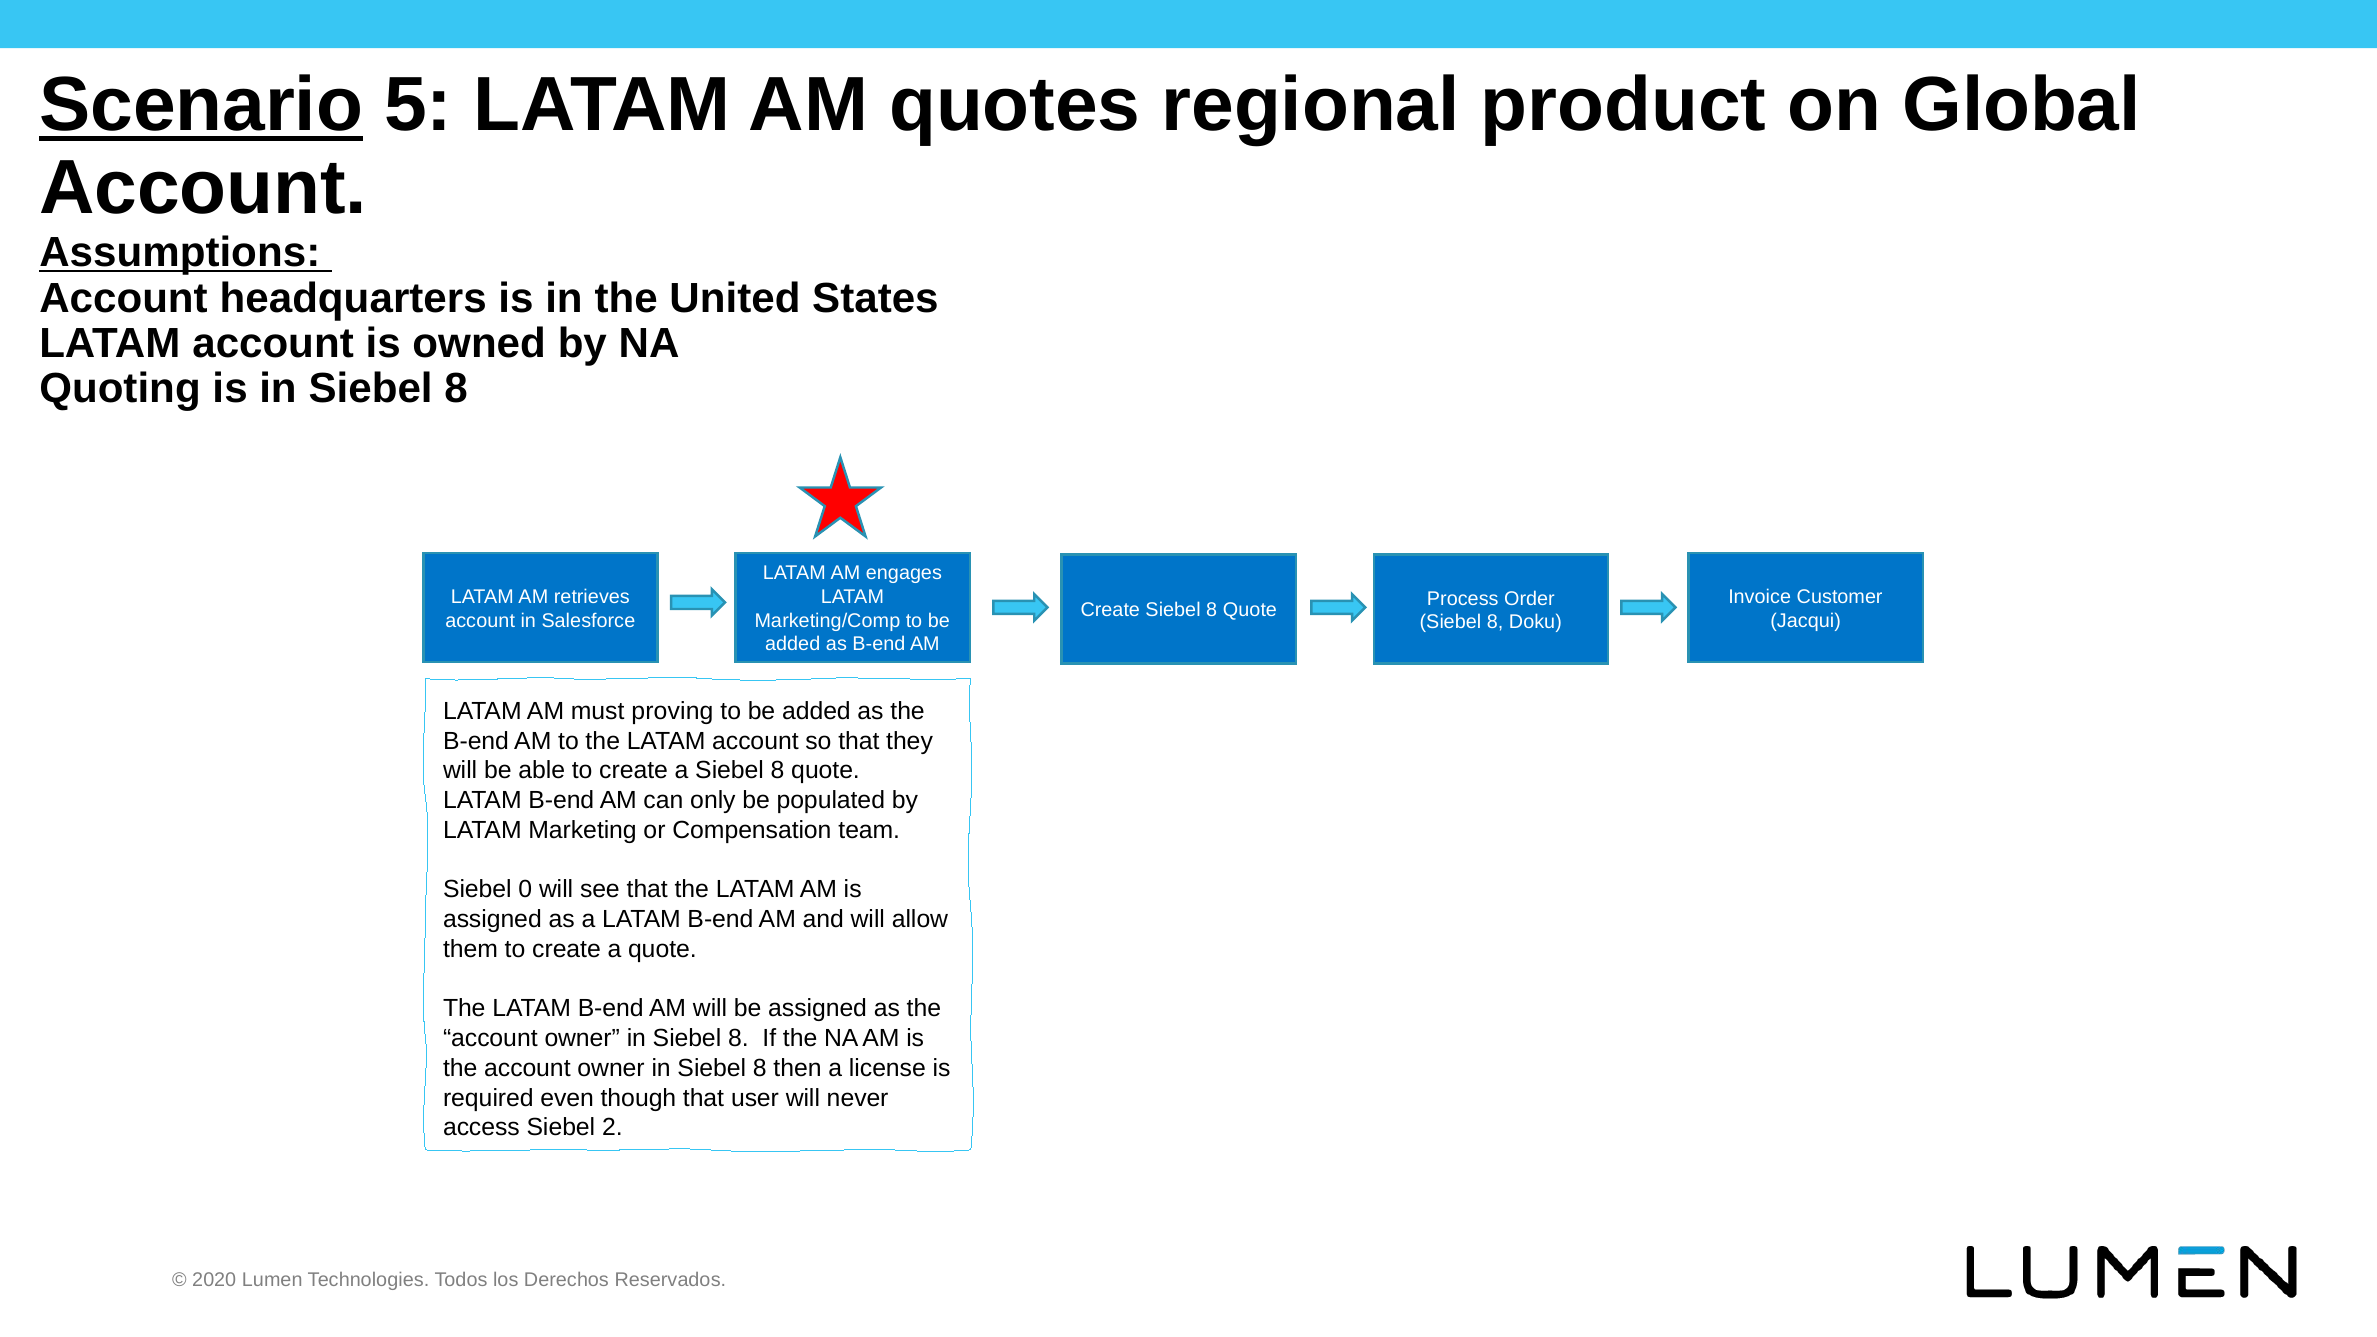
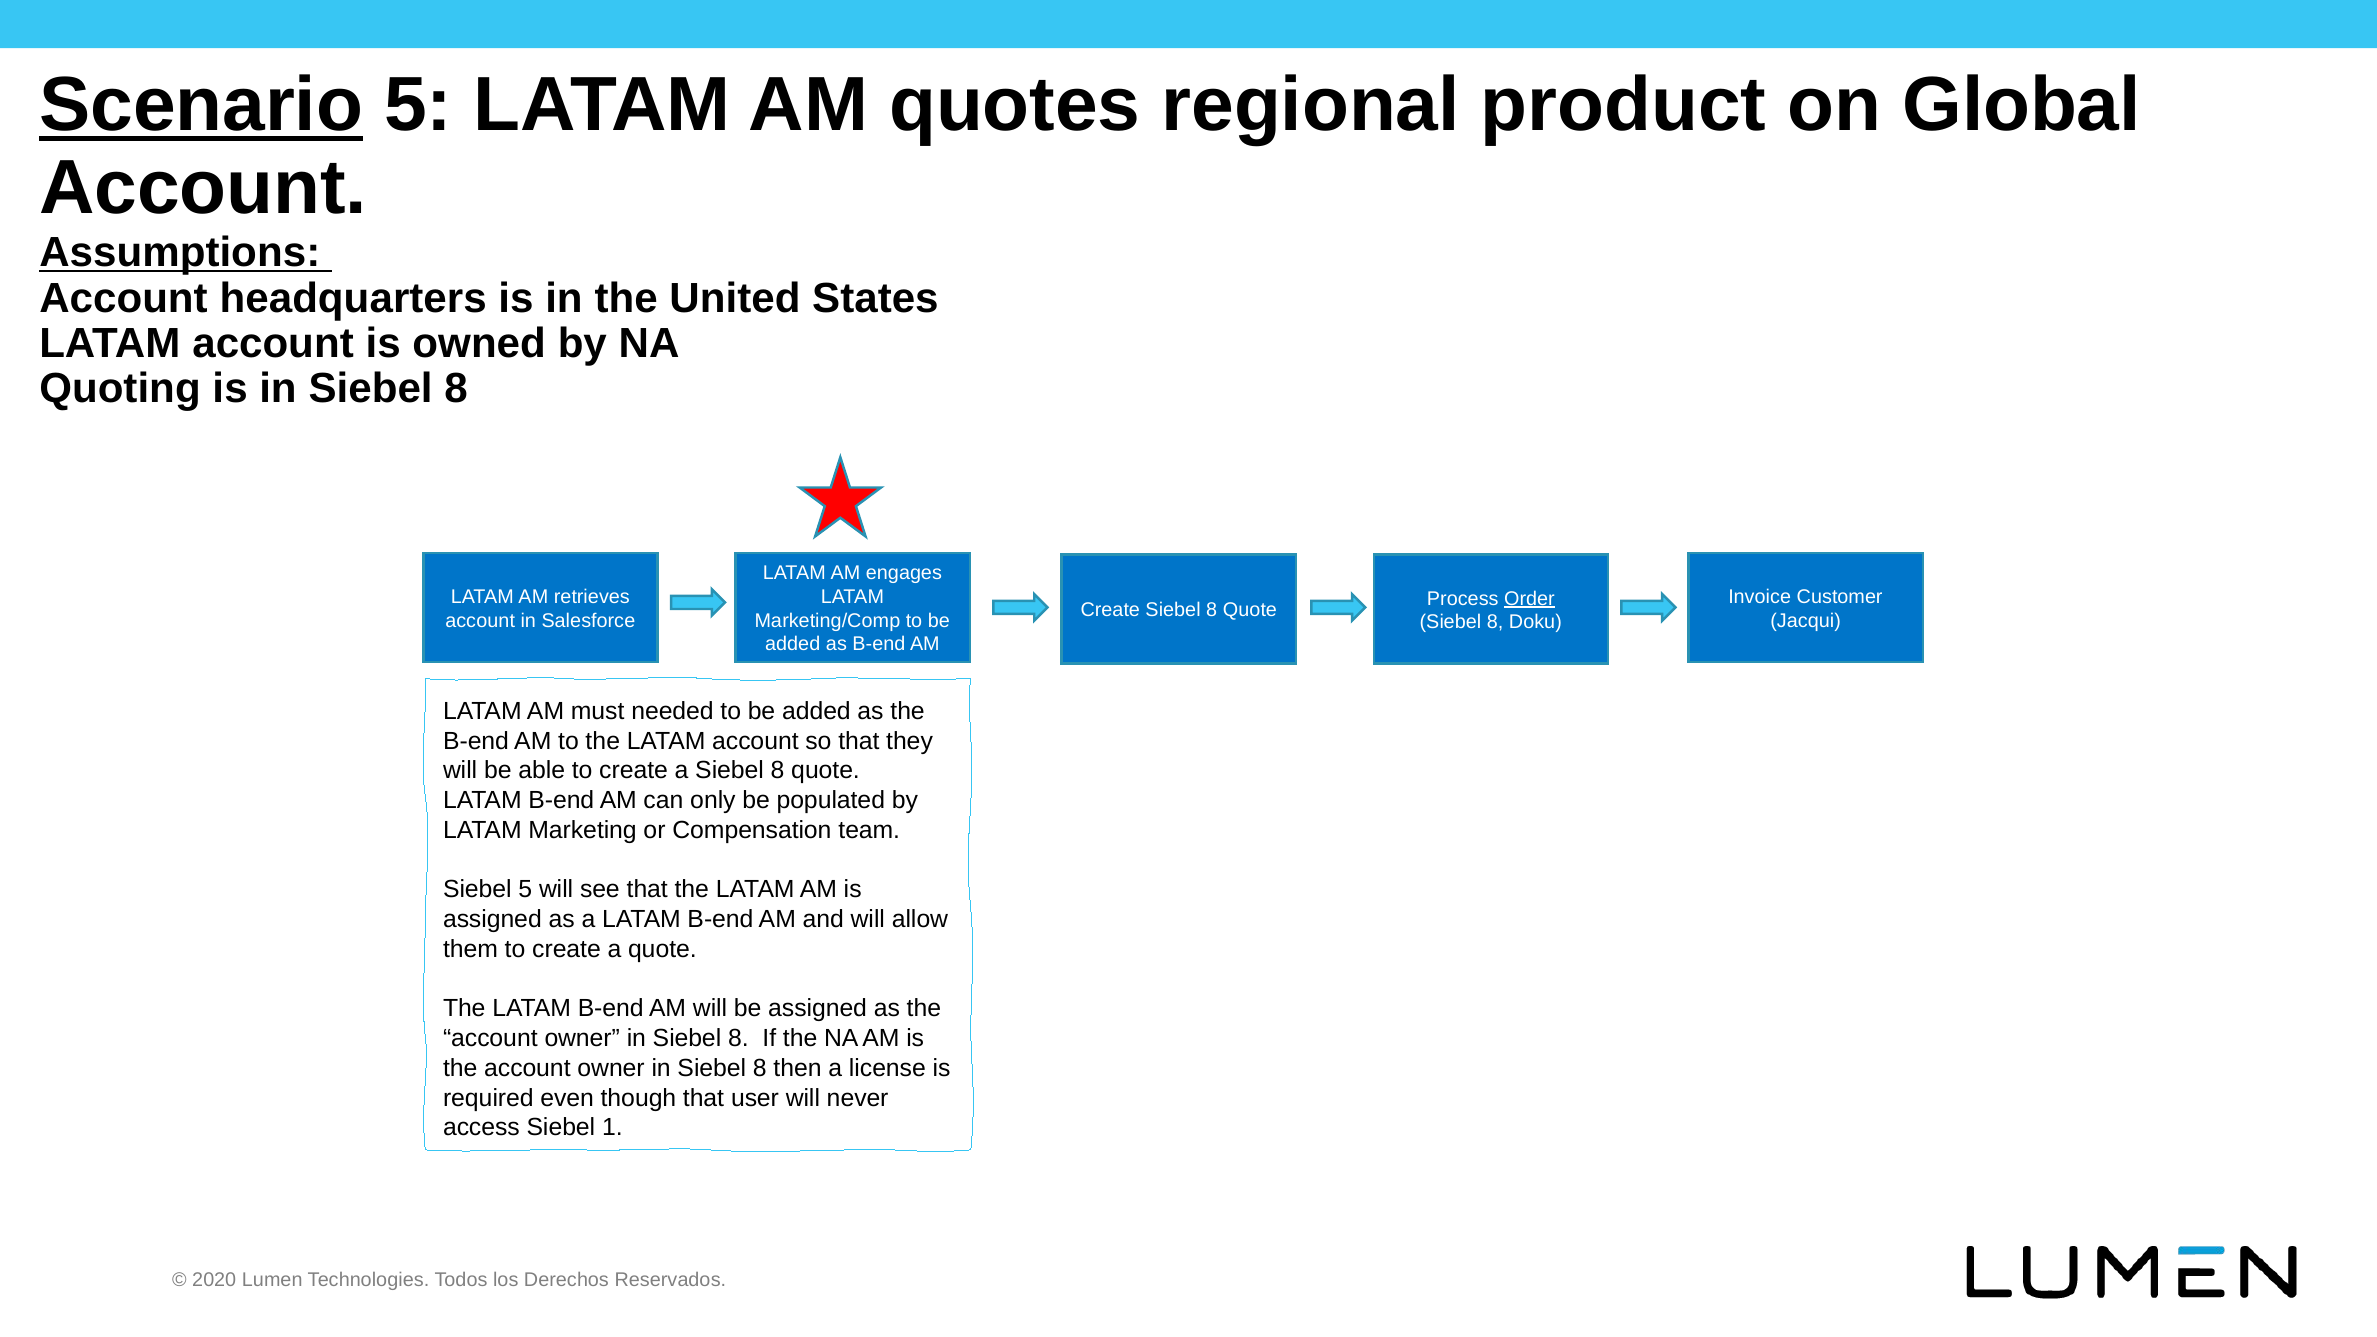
Order underline: none -> present (1529, 599)
proving: proving -> needed (673, 711)
Siebel 0: 0 -> 5 (525, 890)
2: 2 -> 1 (612, 1128)
